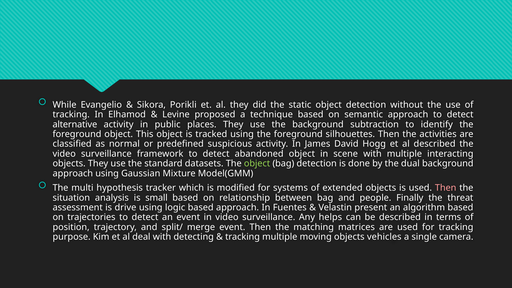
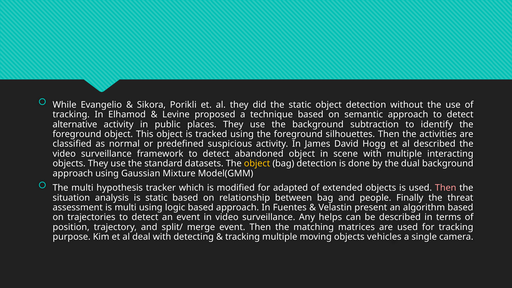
object colour: light green -> yellow (257, 164)
systems: systems -> adapted (291, 188)
is small: small -> static (157, 198)
is drive: drive -> multi (126, 208)
